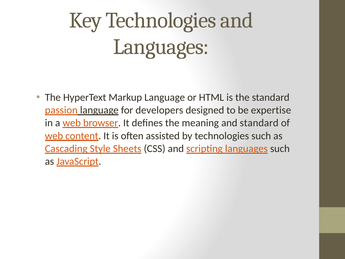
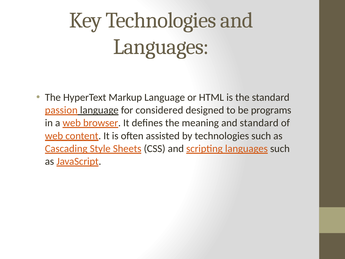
developers: developers -> considered (159, 110)
expertise: expertise -> programs (271, 110)
